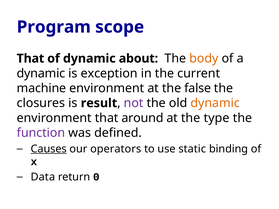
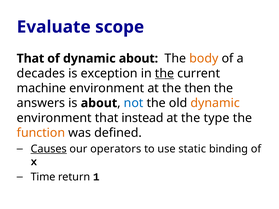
Program: Program -> Evaluate (54, 27)
dynamic: dynamic -> decades (41, 73)
the underline: none -> present (165, 73)
false: false -> then (198, 88)
closures: closures -> answers (41, 103)
is result: result -> about (99, 103)
not colour: purple -> blue (134, 103)
around: around -> instead (142, 118)
function colour: purple -> orange (41, 133)
Data: Data -> Time (43, 177)
0: 0 -> 1 (96, 177)
